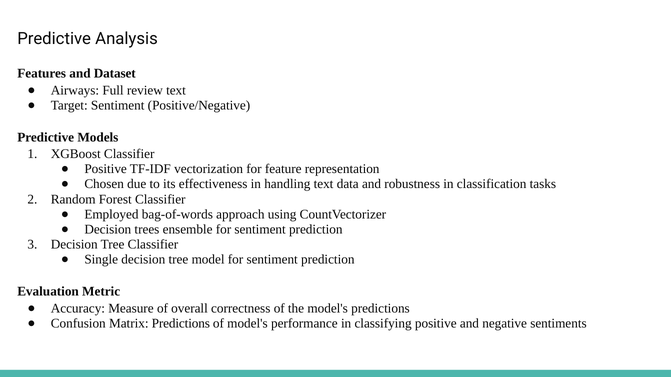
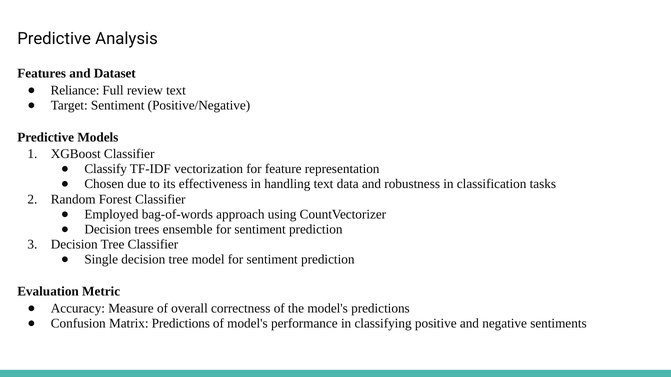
Airways: Airways -> Reliance (75, 90)
Positive: Positive -> Classify (106, 169)
